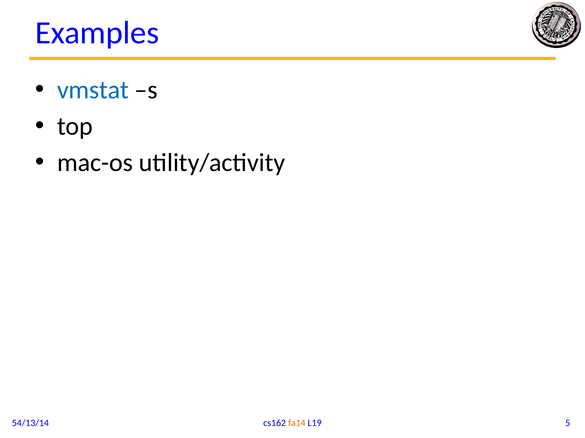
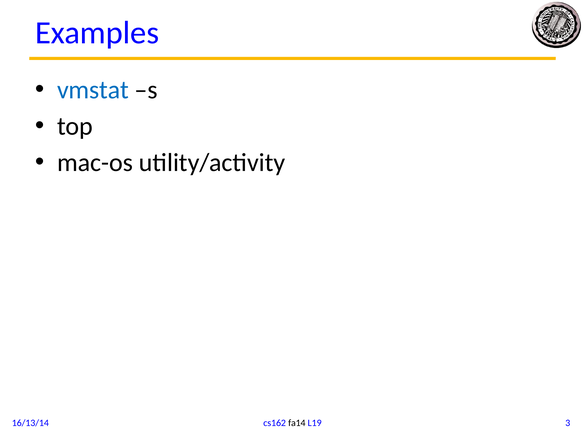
fa14 colour: orange -> black (297, 424)
5: 5 -> 3 (568, 424)
54/13/14: 54/13/14 -> 16/13/14 (30, 424)
